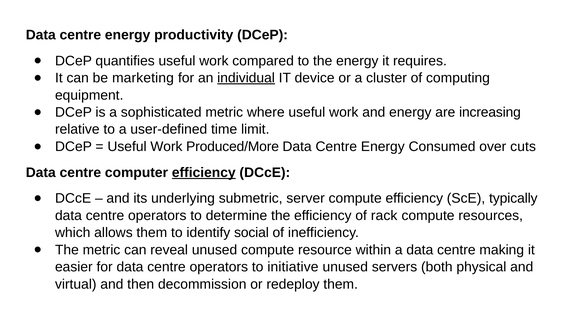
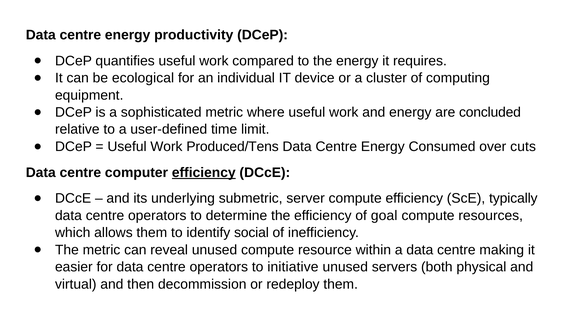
marketing: marketing -> ecological (143, 78)
individual underline: present -> none (246, 78)
increasing: increasing -> concluded (490, 112)
Produced/More: Produced/More -> Produced/Tens (233, 147)
rack: rack -> goal (384, 216)
